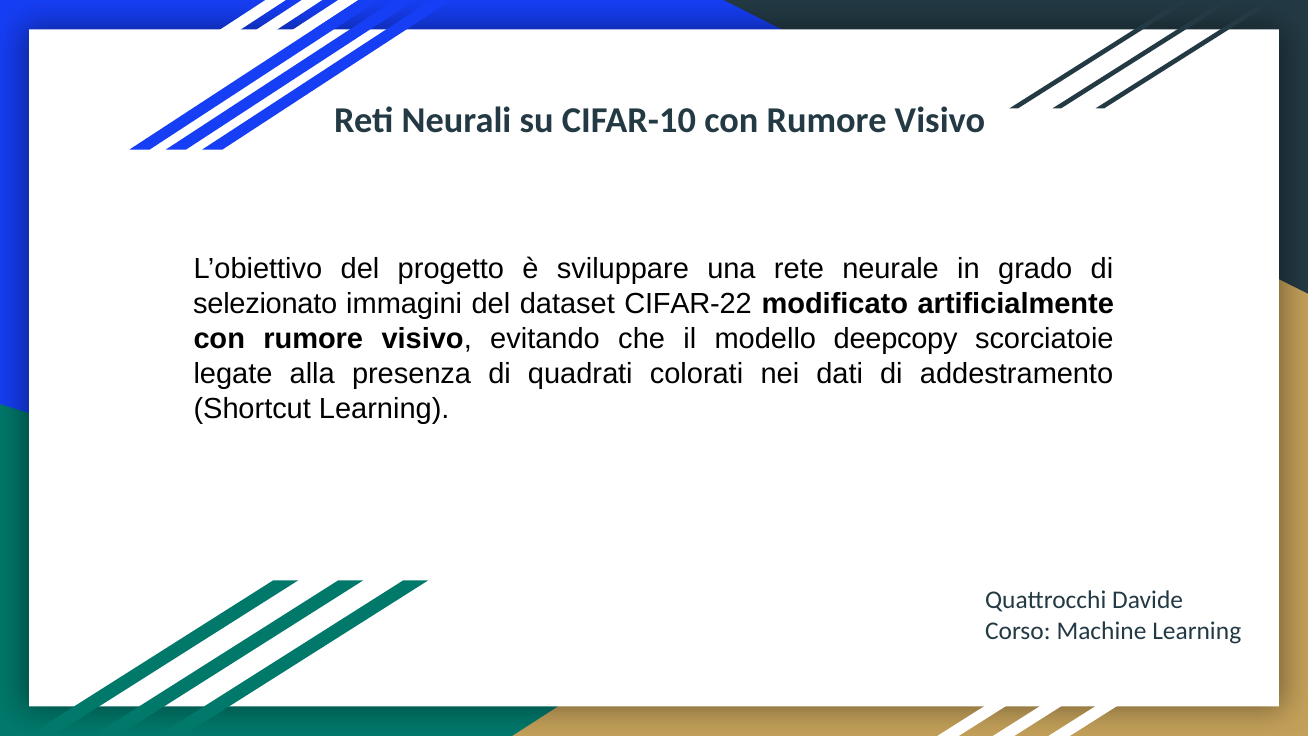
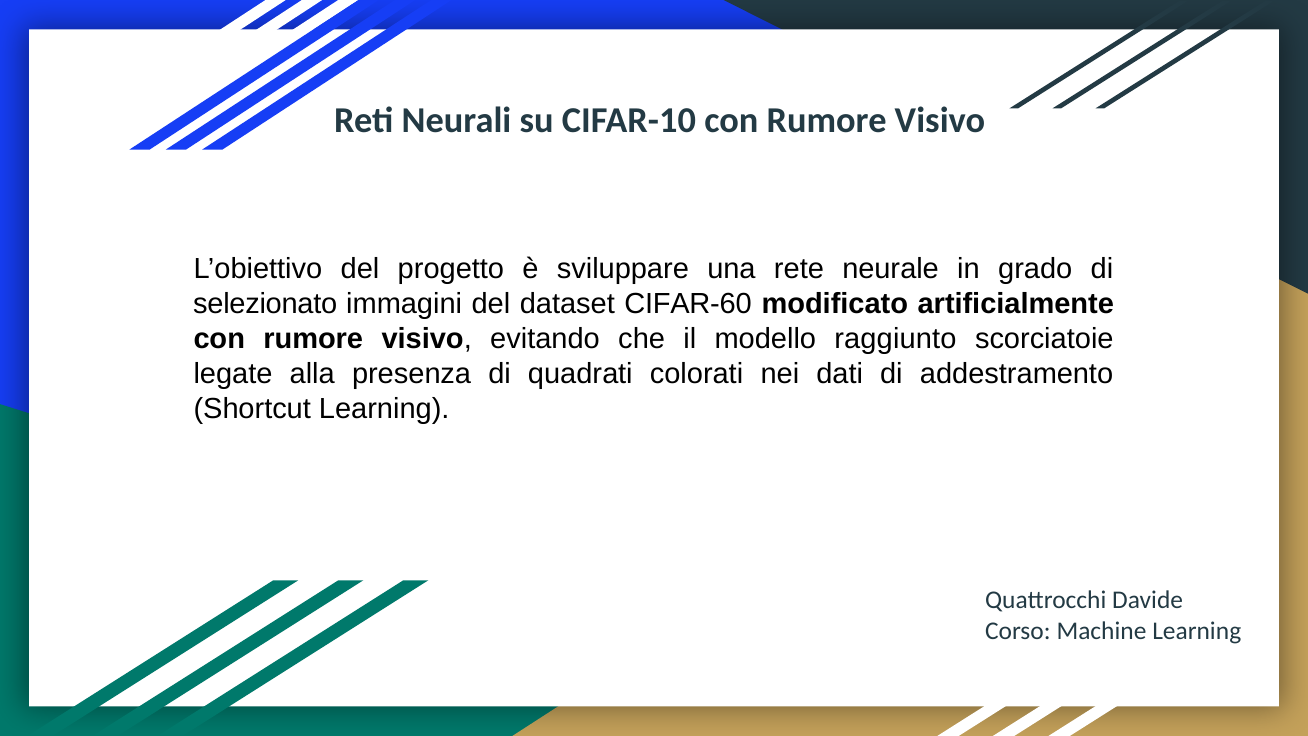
CIFAR-22: CIFAR-22 -> CIFAR-60 (688, 304)
deepcopy: deepcopy -> raggiunto (895, 339)
